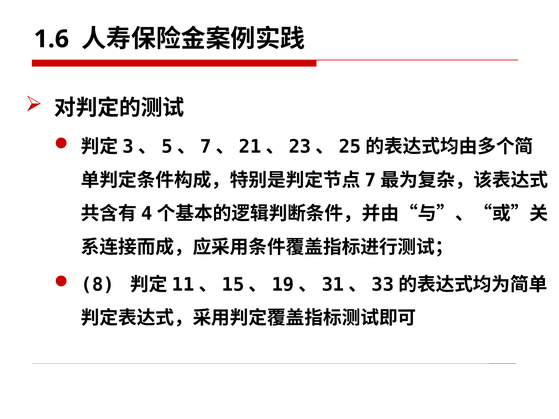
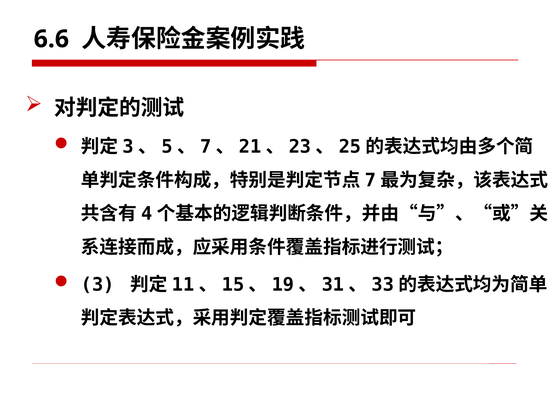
1.6: 1.6 -> 6.6 (51, 39)
8: 8 -> 3 (98, 285)
